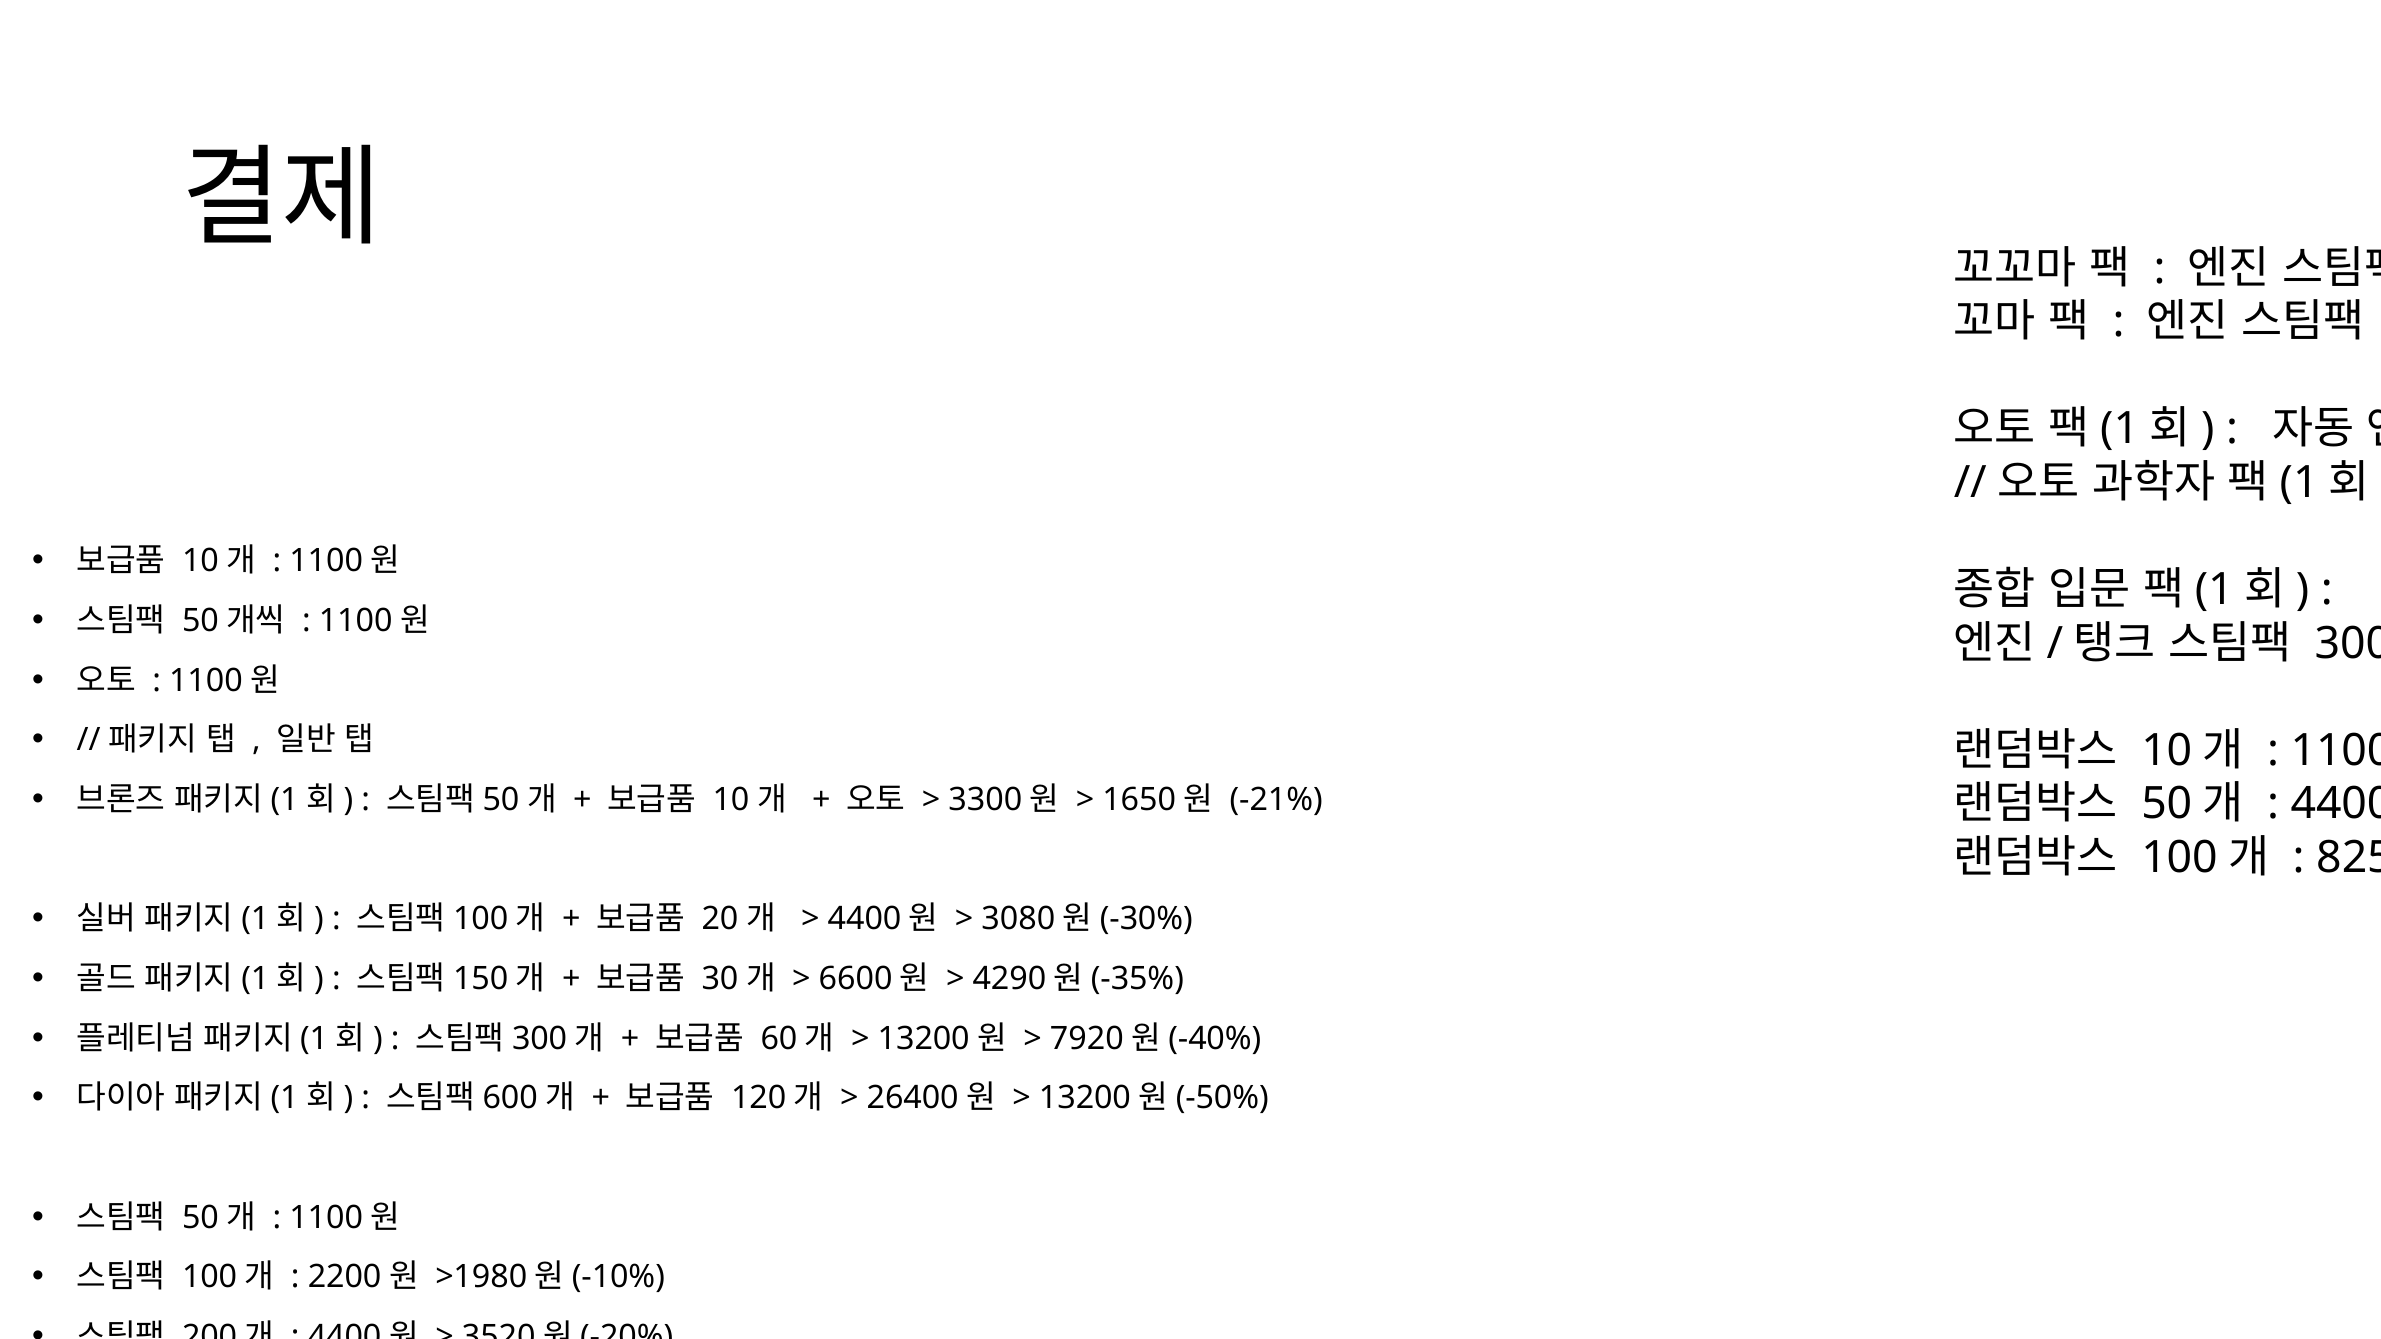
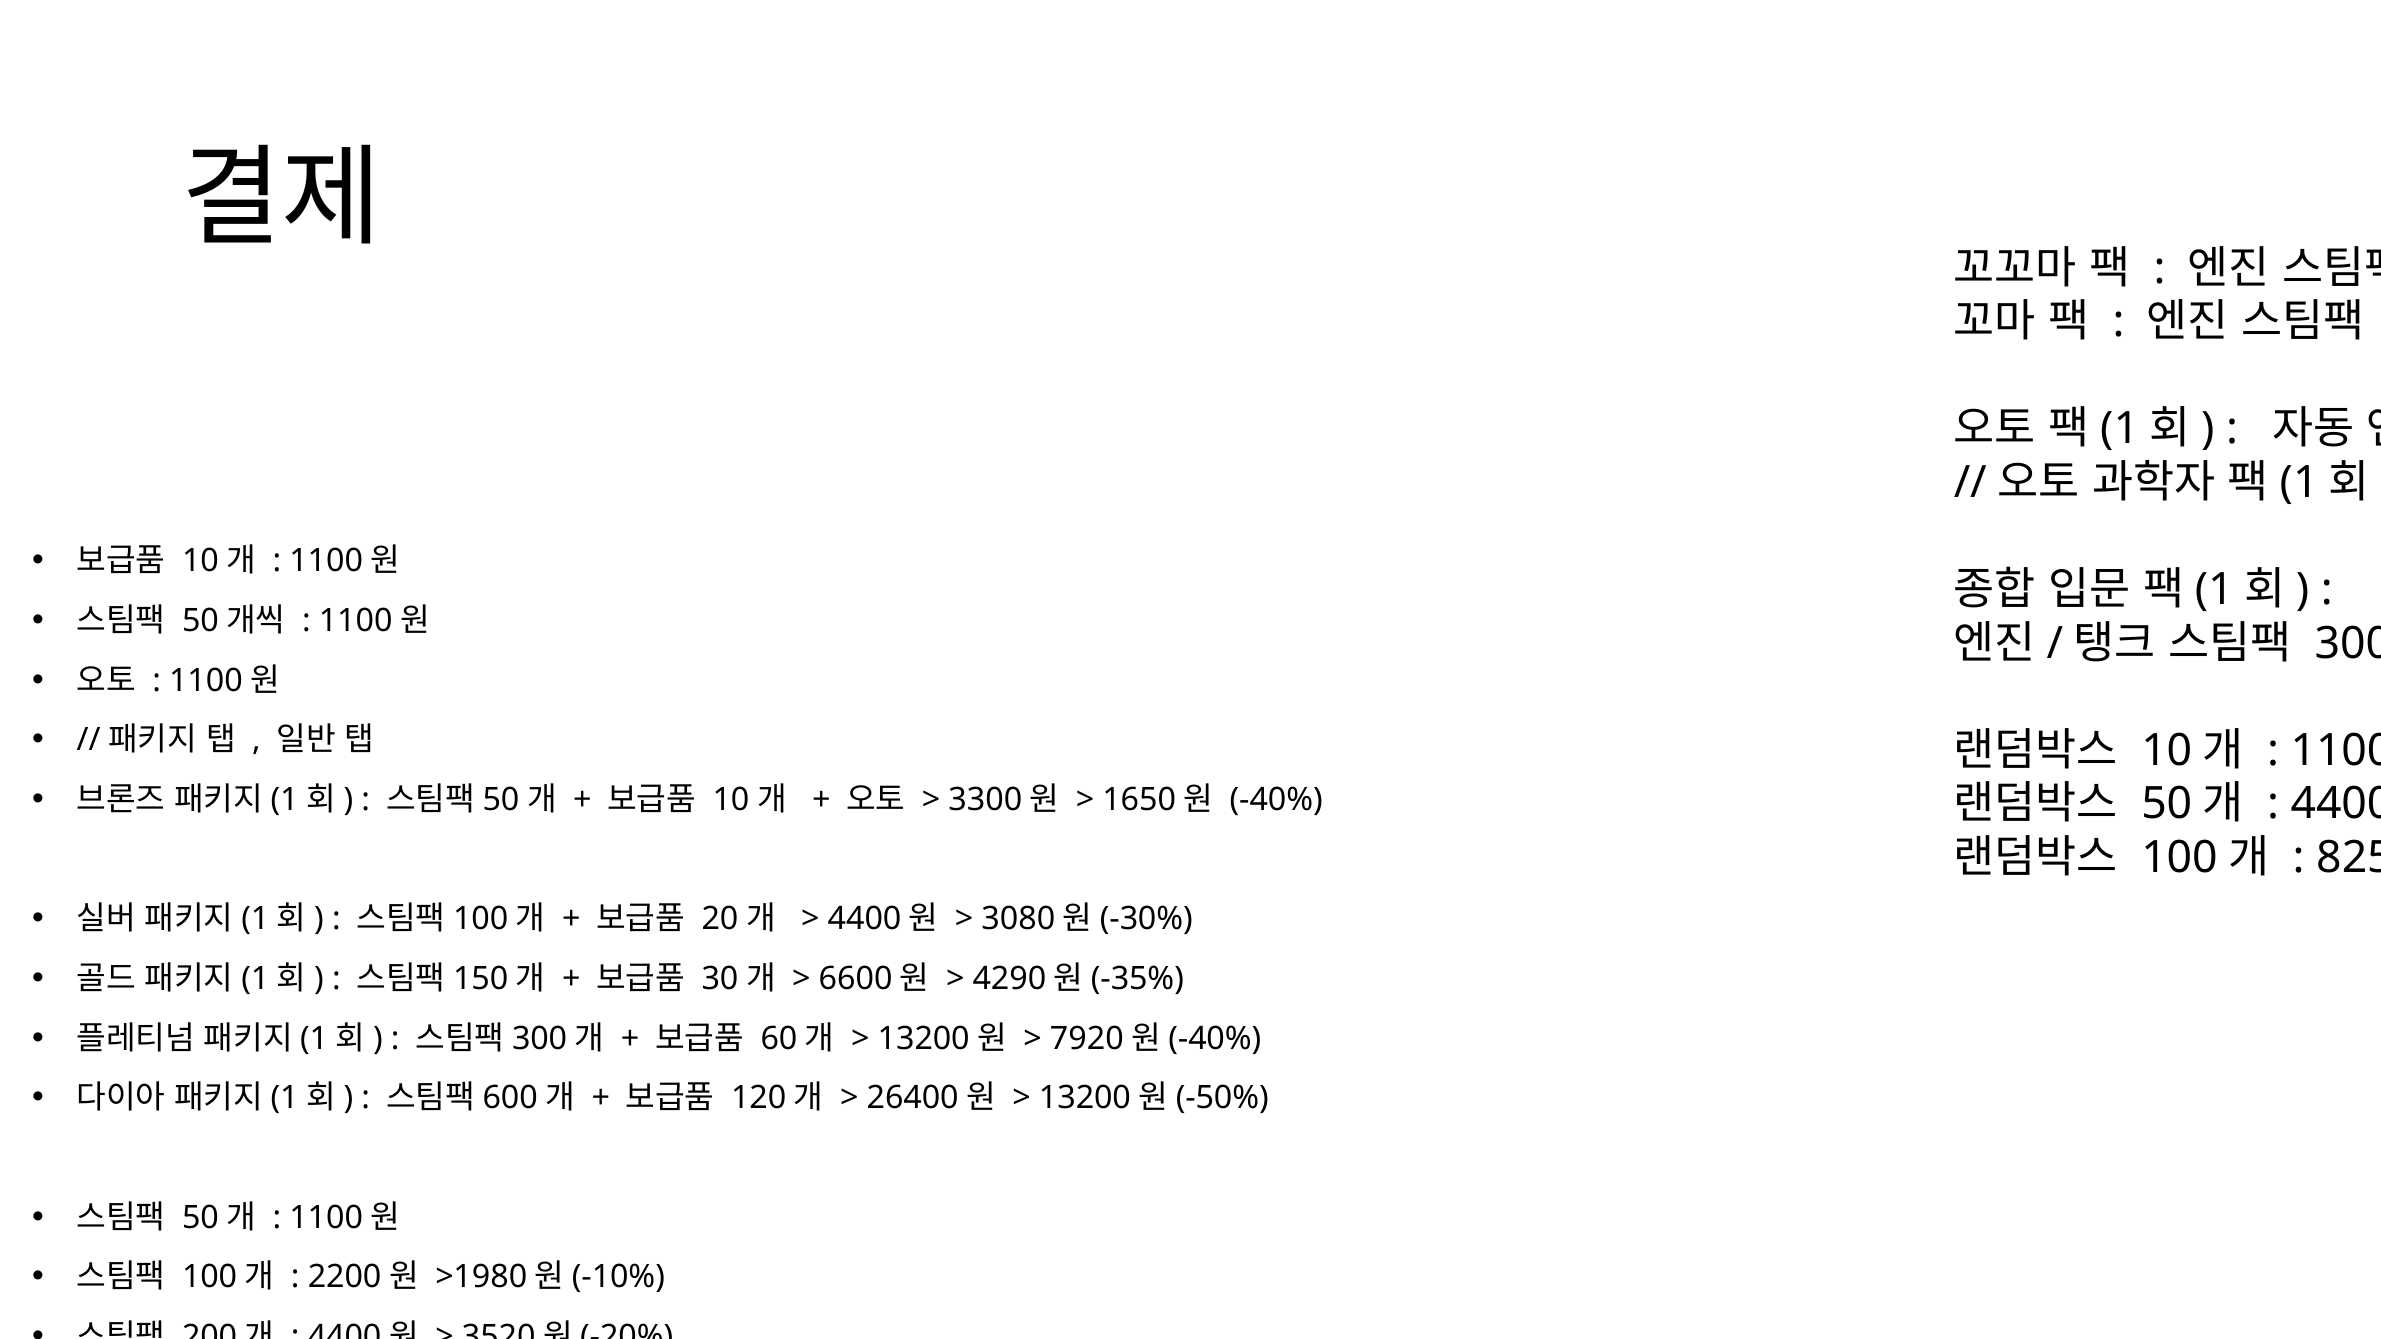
-21%: -21% -> -40% (1276, 800)
